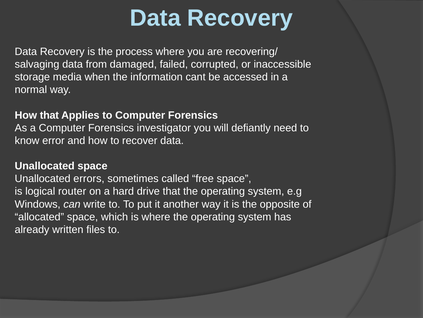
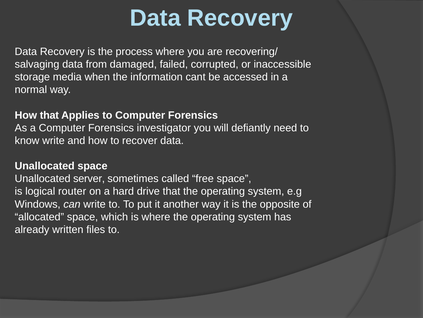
know error: error -> write (53, 140)
errors: errors -> server (89, 178)
